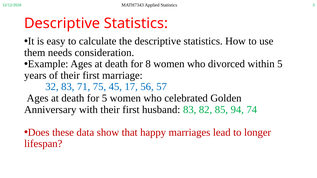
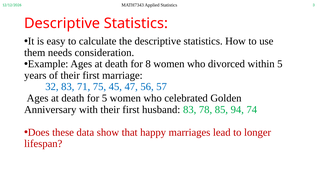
17: 17 -> 47 (131, 87)
82: 82 -> 78 (206, 110)
